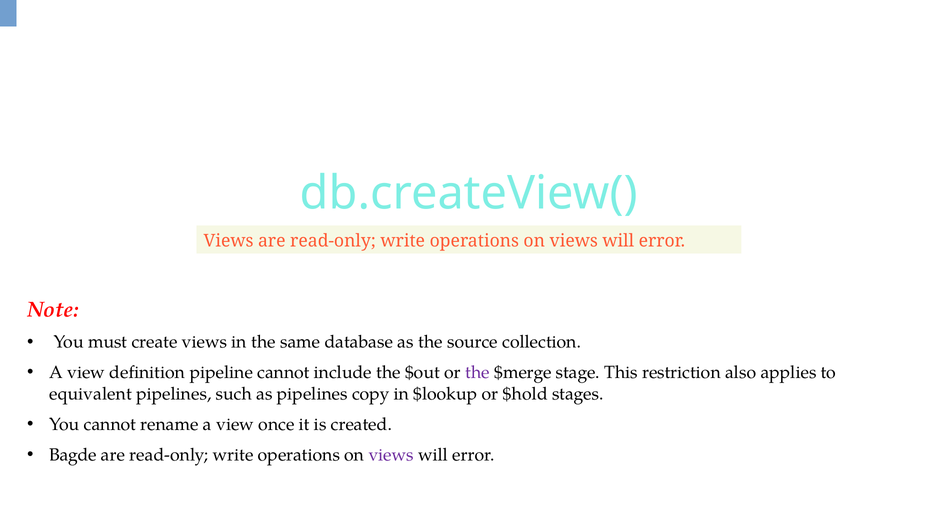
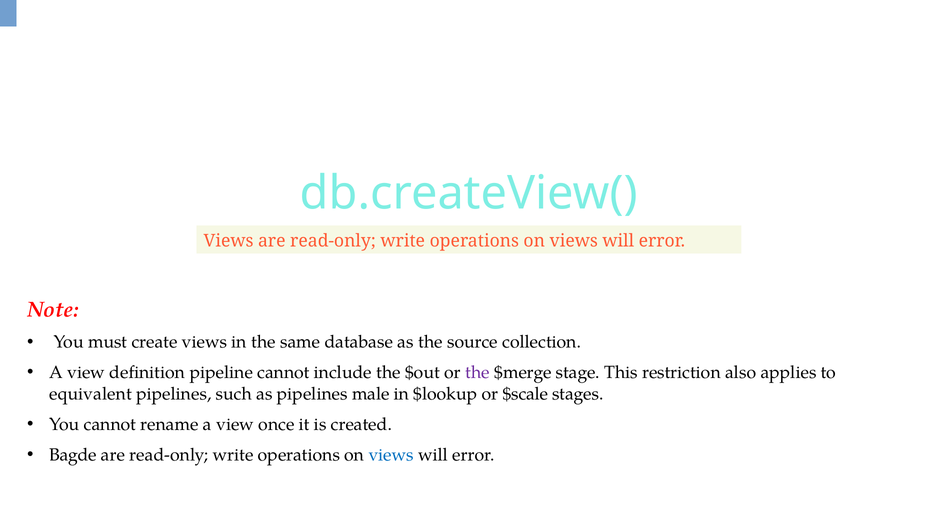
copy: copy -> male (371, 393)
$hold: $hold -> $scale (525, 393)
views colour: purple -> blue (391, 454)
